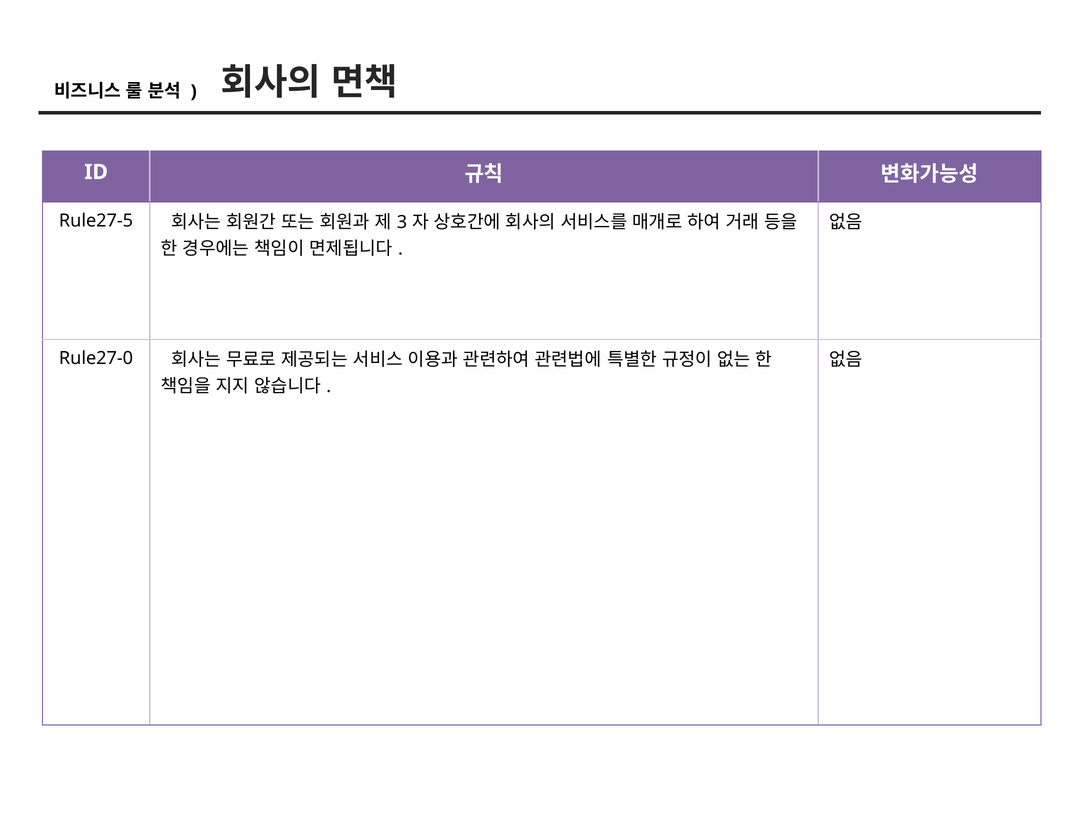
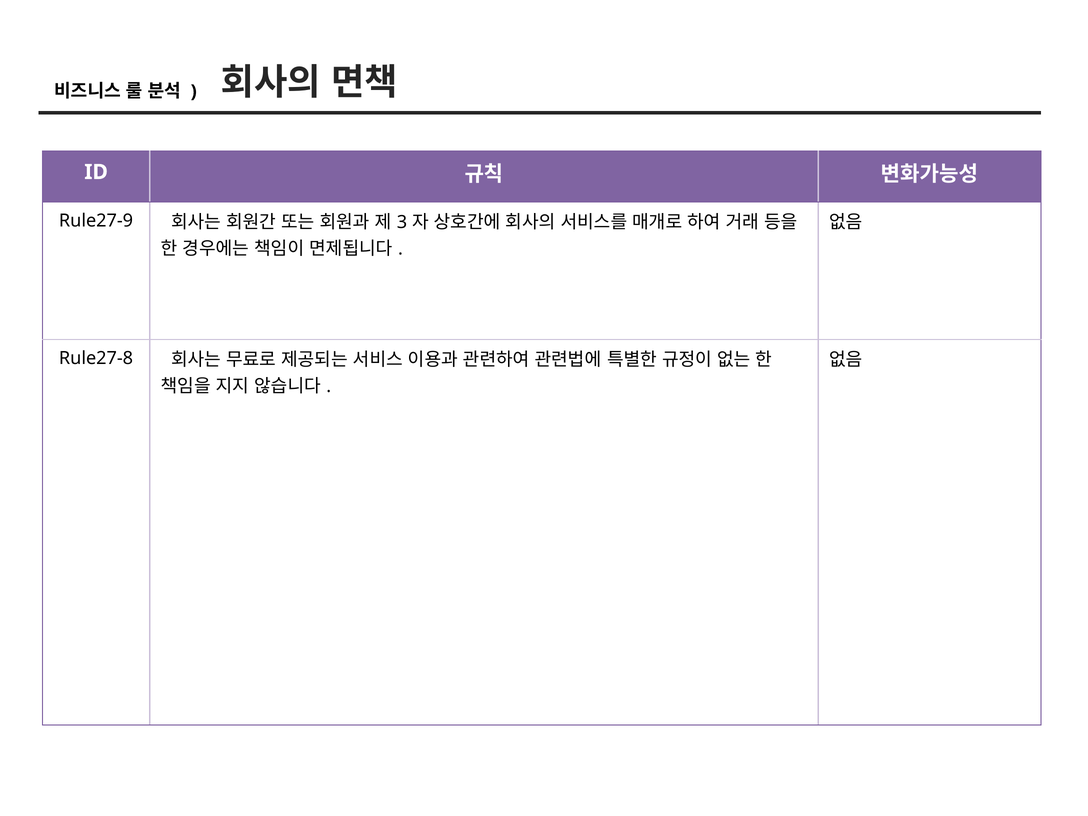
Rule27-5: Rule27-5 -> Rule27-9 (96, 221)
Rule27-0: Rule27-0 -> Rule27-8 (96, 358)
